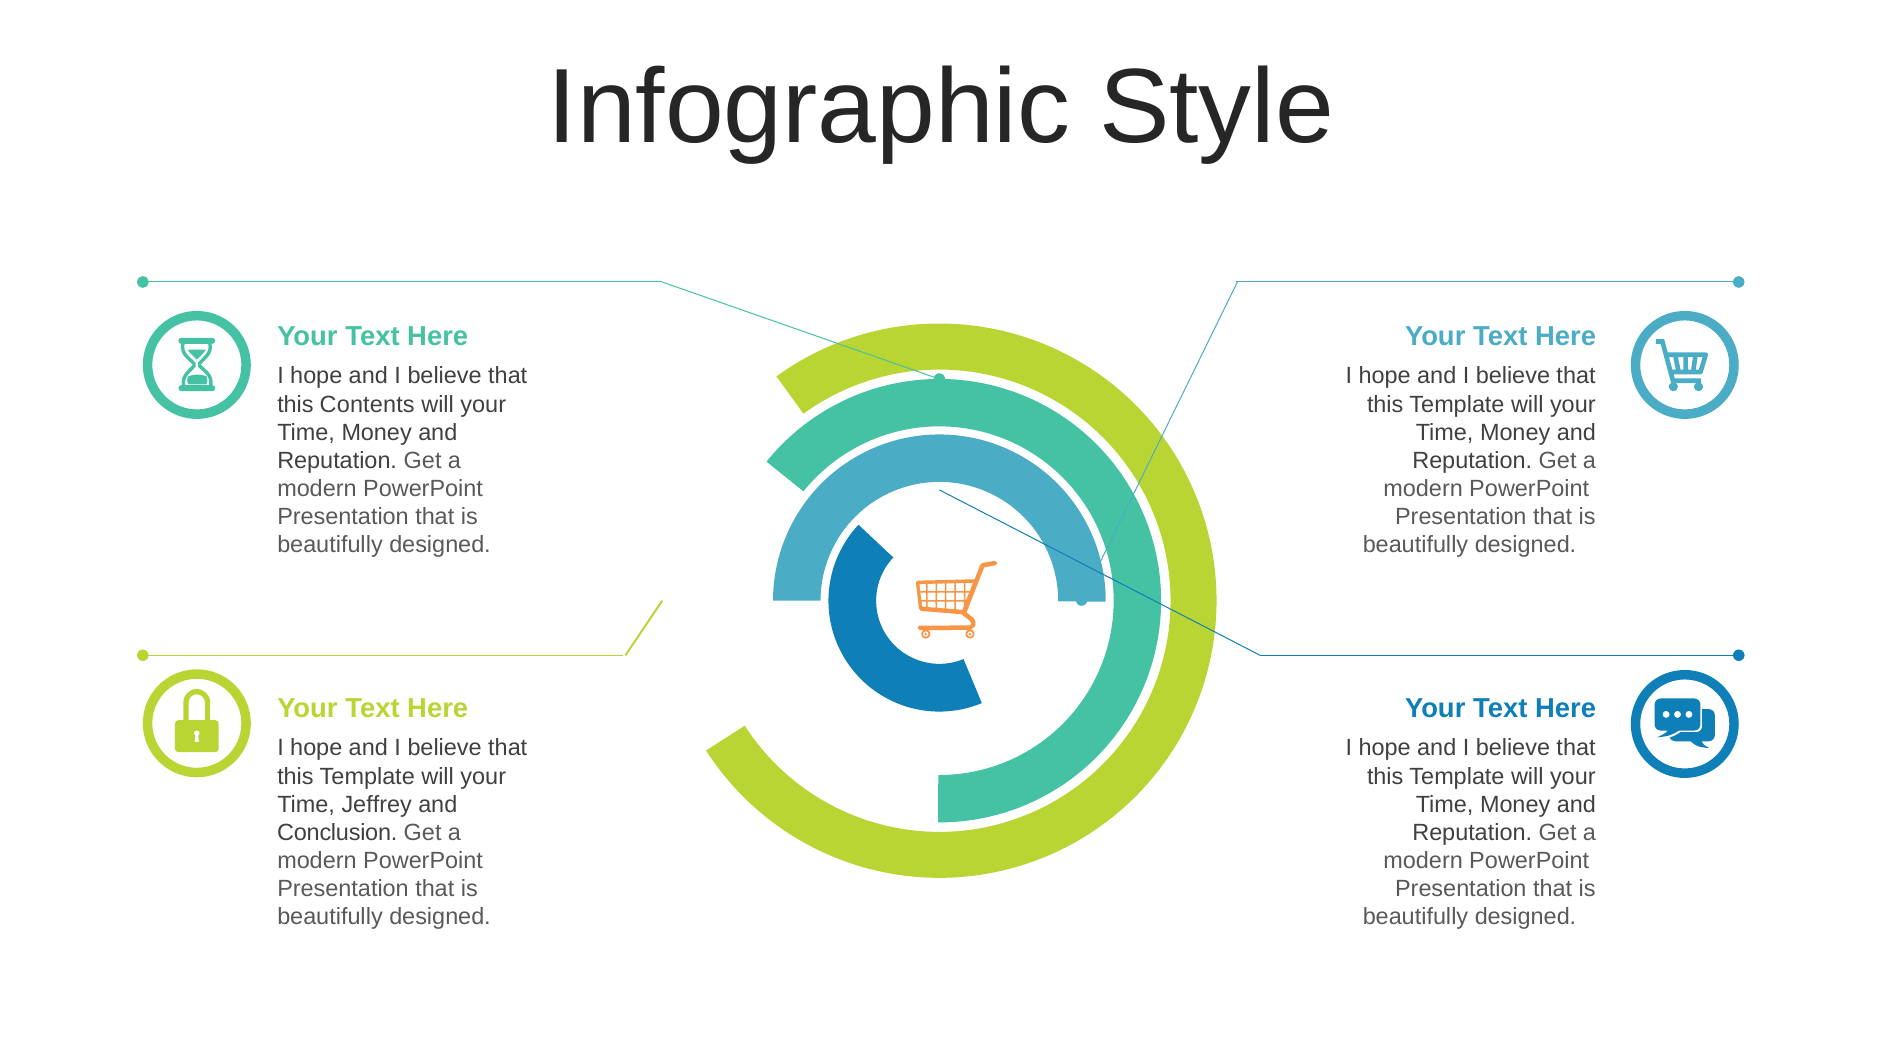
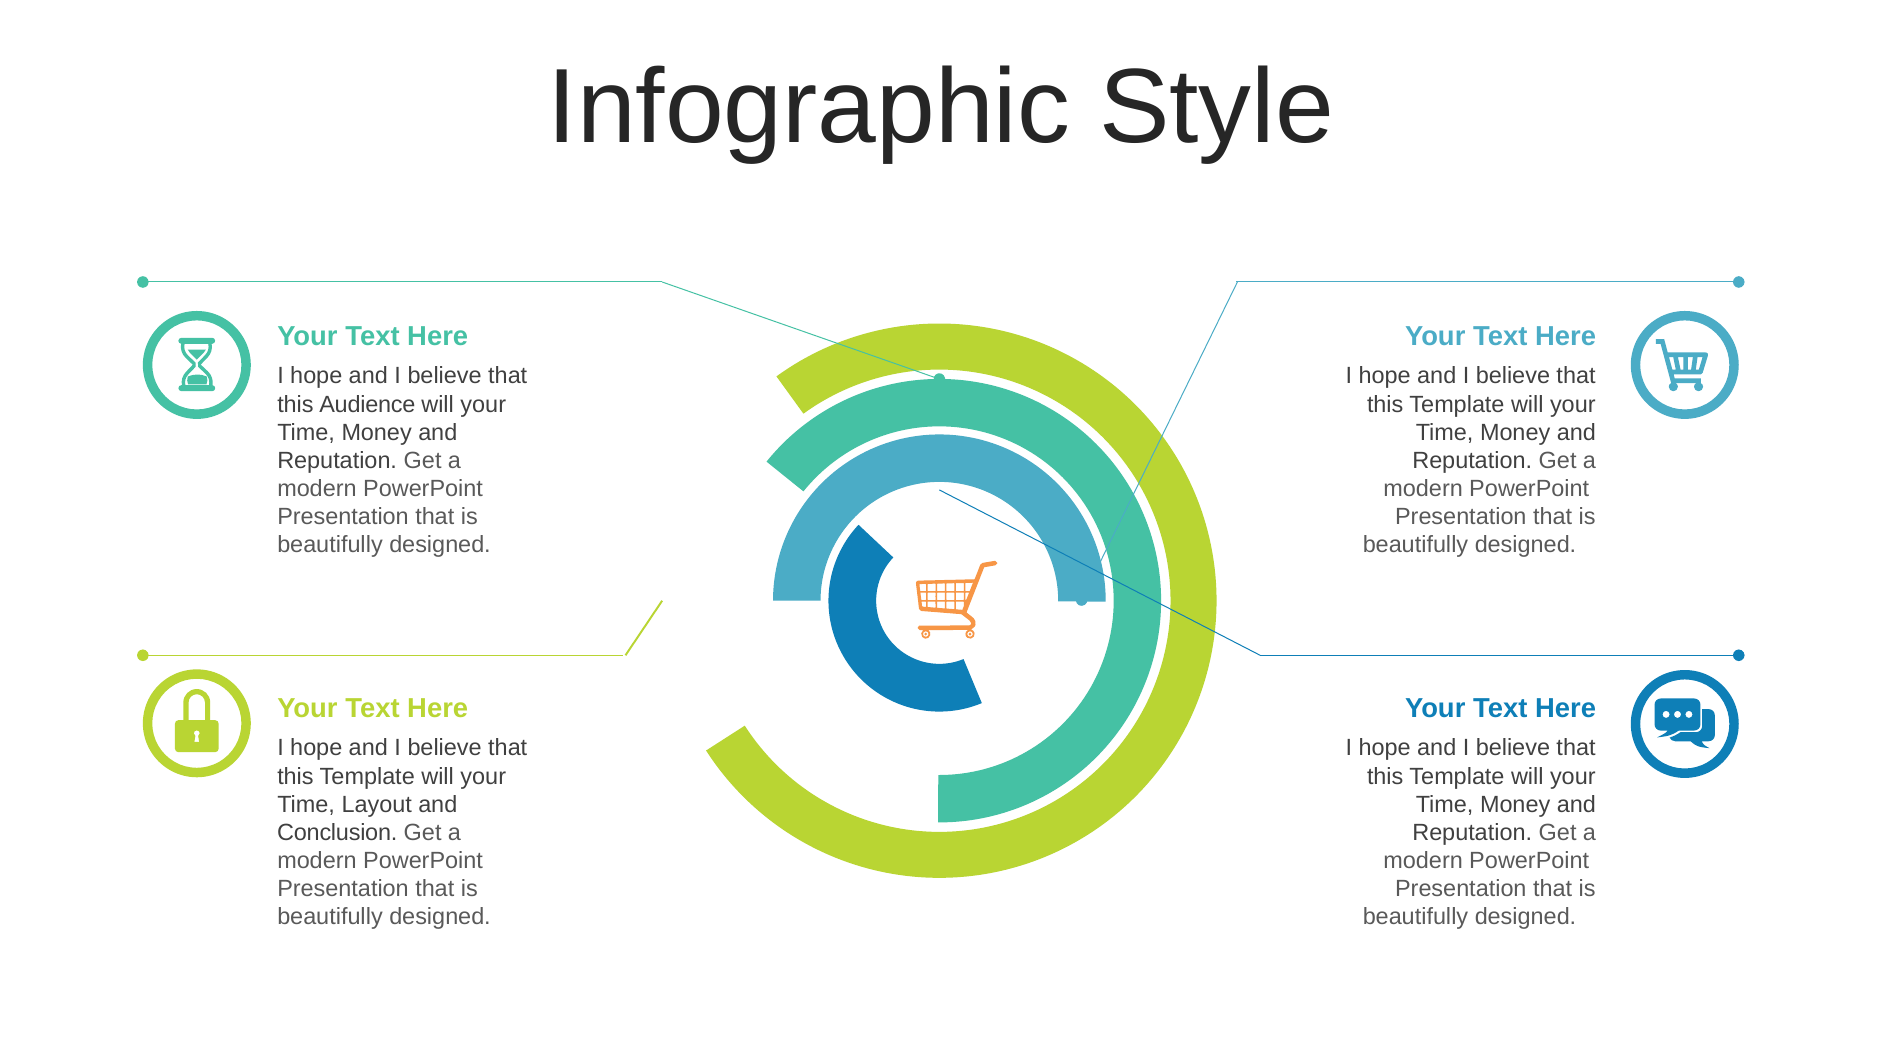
Contents: Contents -> Audience (367, 404)
Jeffrey: Jeffrey -> Layout (377, 805)
